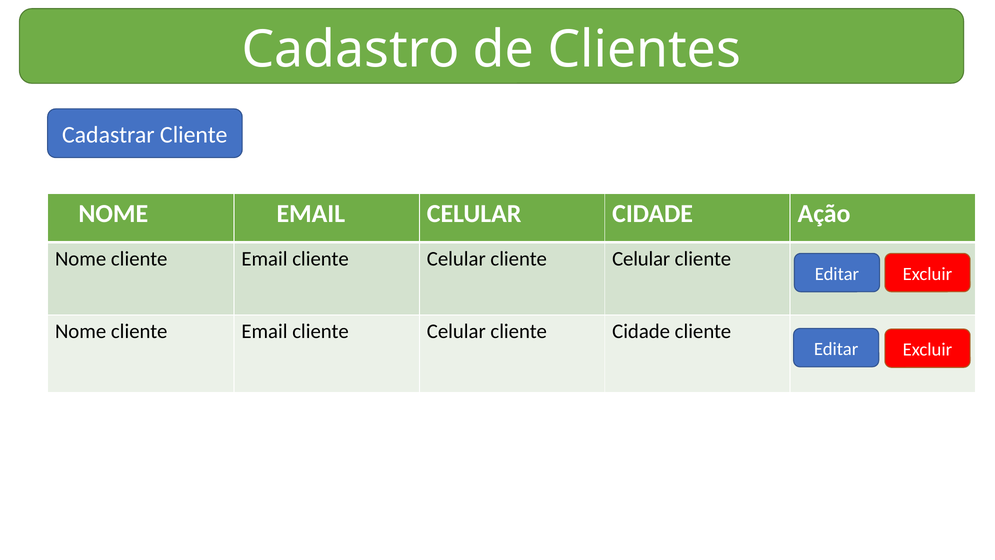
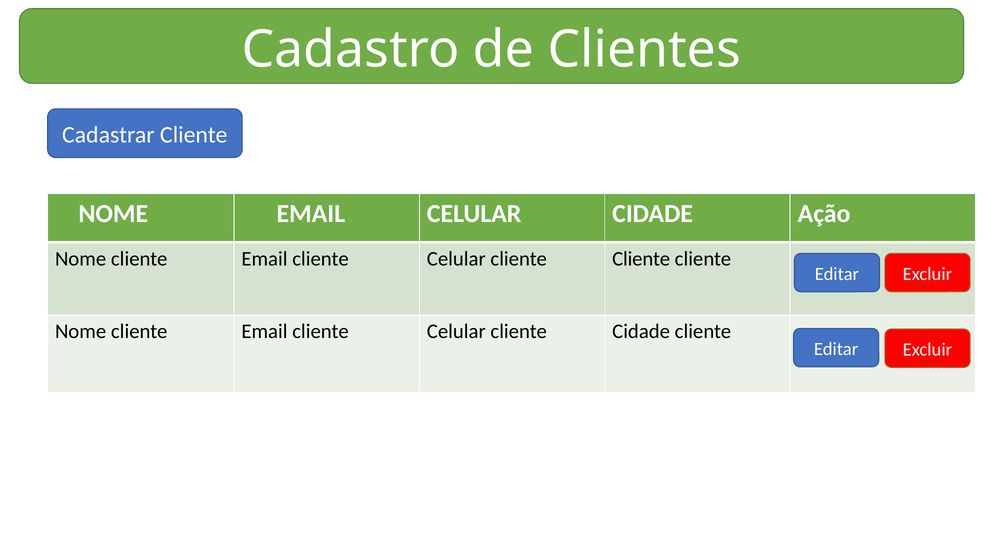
Celular cliente Celular: Celular -> Cliente (641, 259)
